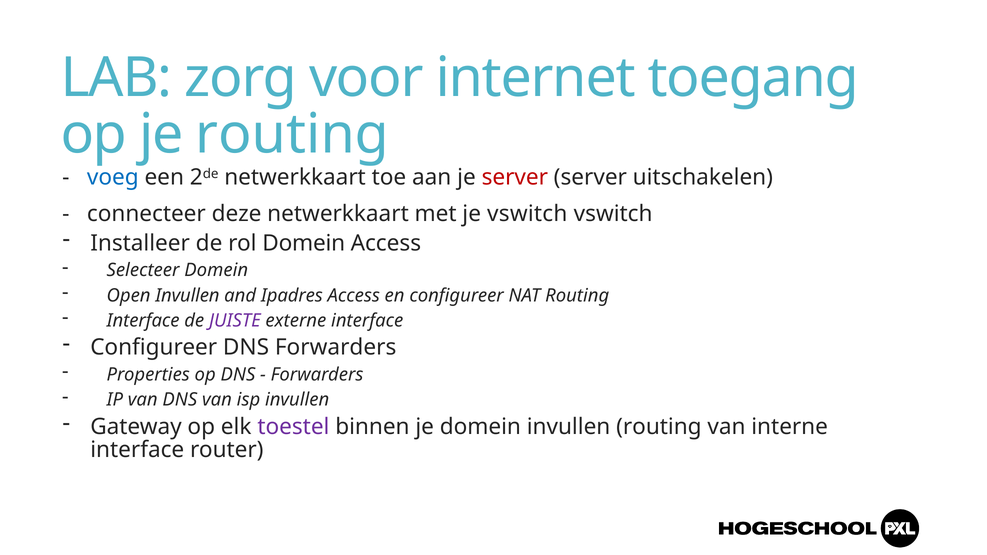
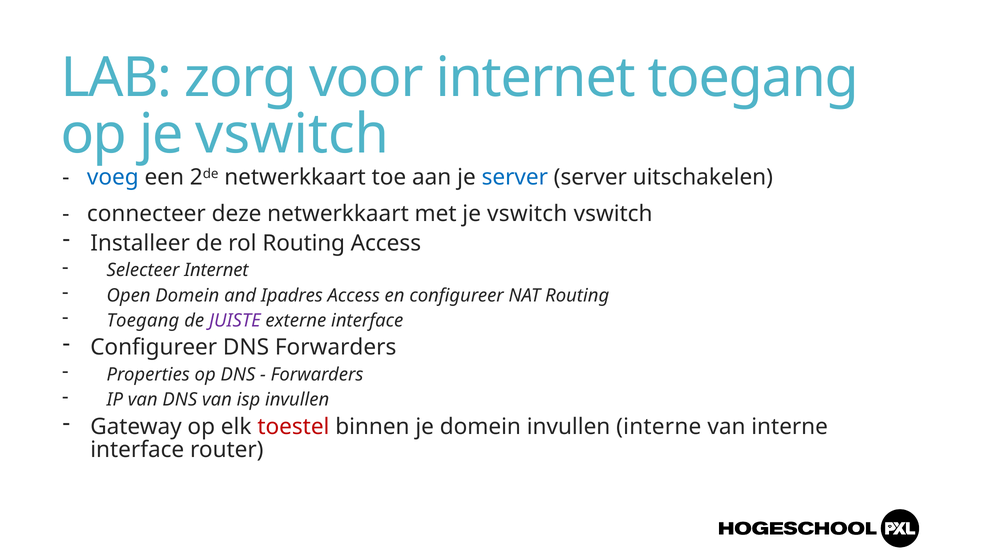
op je routing: routing -> vswitch (292, 135)
server colour: red -> blue (515, 178)
rol Domein: Domein -> Routing (304, 243)
Selecteer Domein: Domein -> Internet (216, 270)
Open Invullen: Invullen -> Domein (187, 295)
Interface: Interface -> Toegang (143, 321)
toestel colour: purple -> red (293, 427)
invullen routing: routing -> interne (659, 427)
